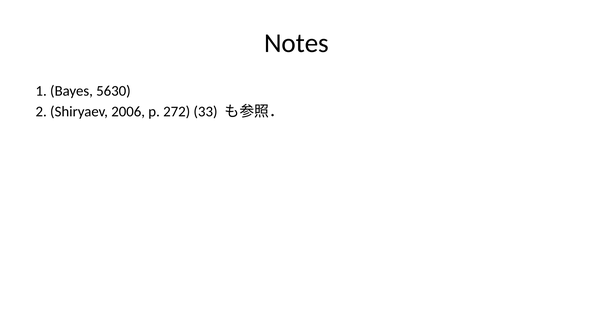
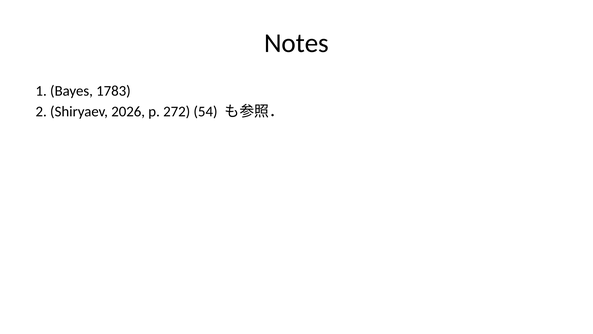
5630: 5630 -> 1783 (113, 91)
2006: 2006 -> 2026 (128, 111)
33: 33 -> 54 (206, 111)
